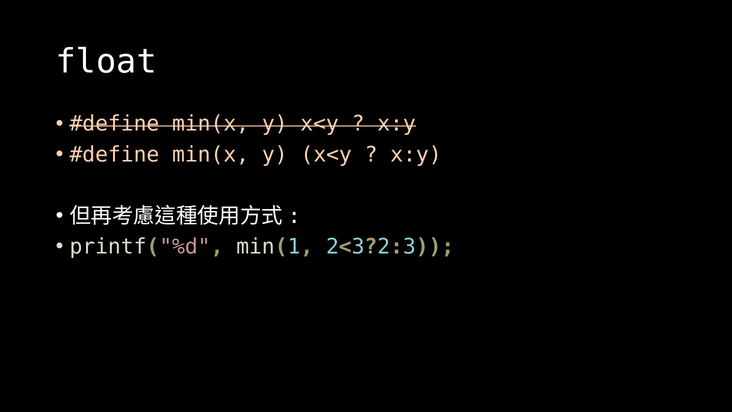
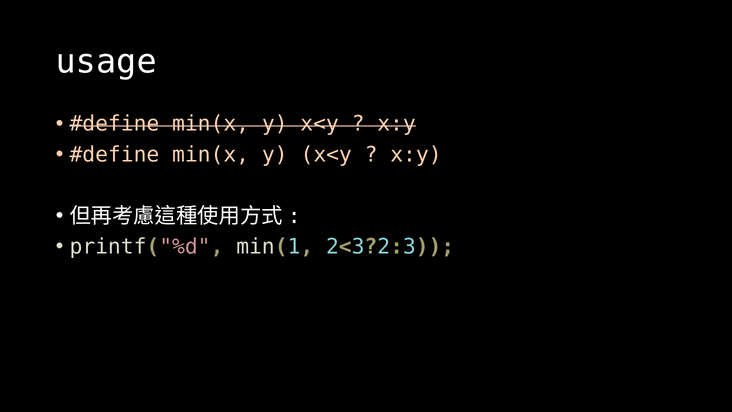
float: float -> usage (106, 61)
